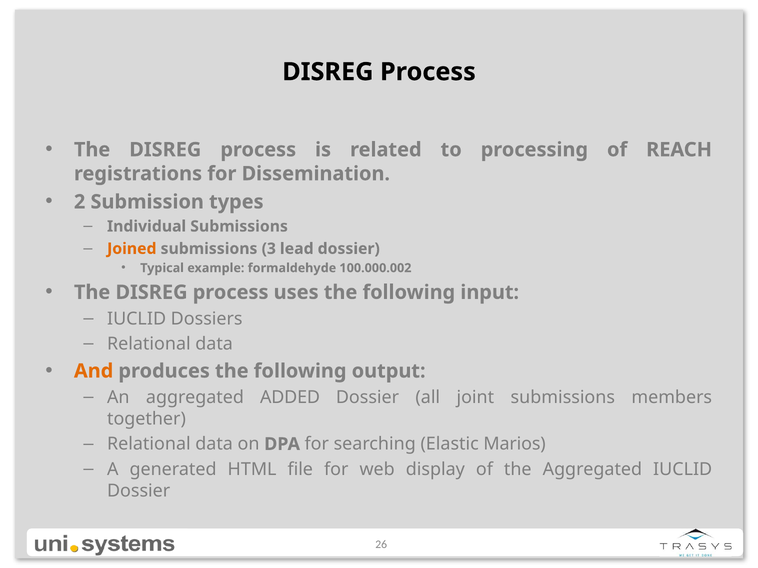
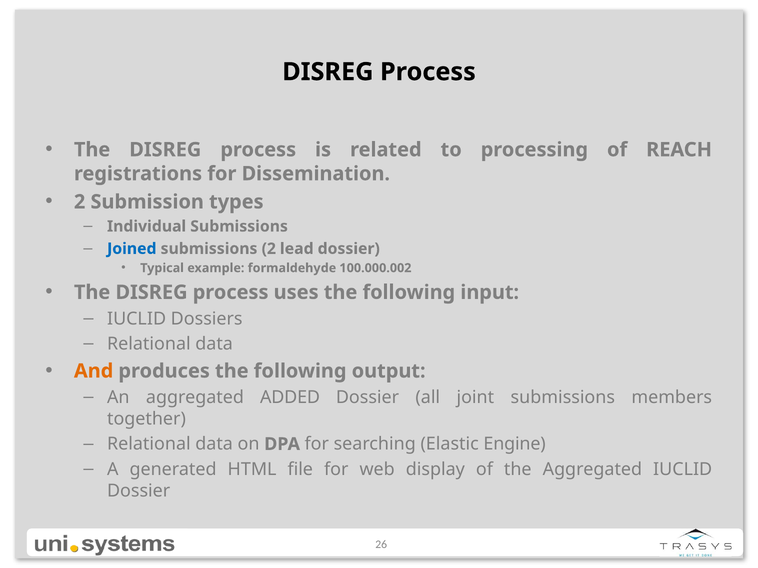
Joined colour: orange -> blue (132, 249)
submissions 3: 3 -> 2 (269, 249)
Marios: Marios -> Engine (515, 444)
